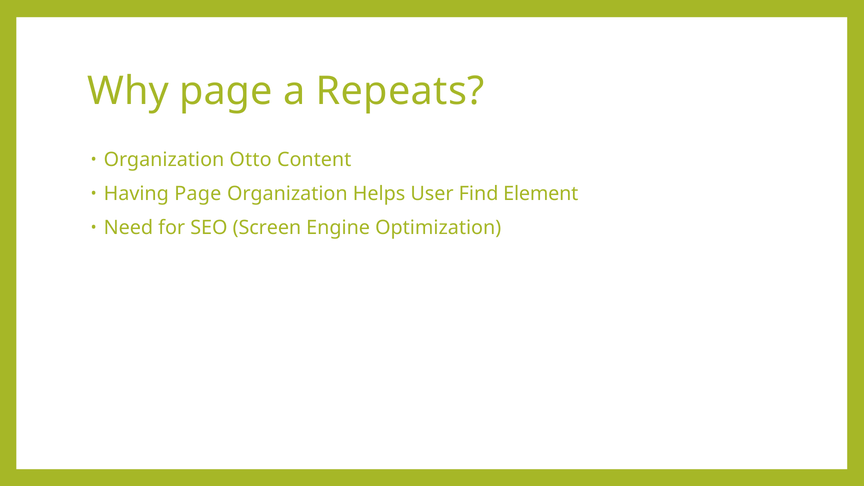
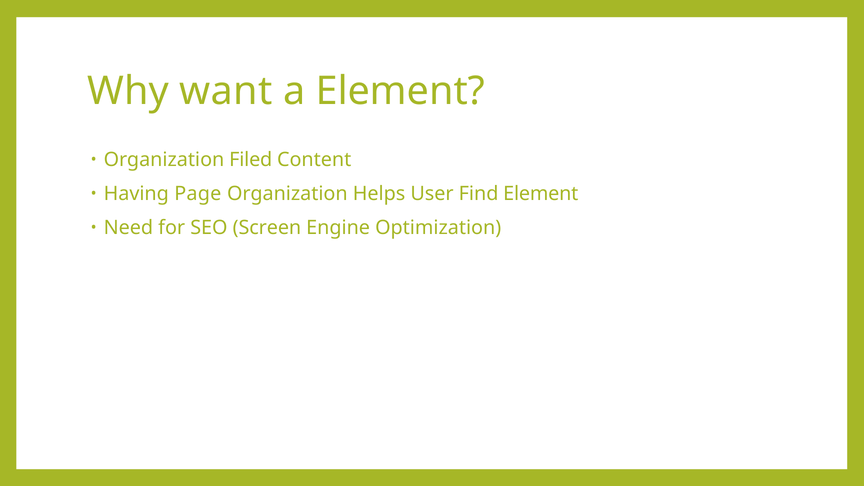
Why page: page -> want (226, 91)
a Repeats: Repeats -> Element (400, 91)
Otto: Otto -> Filed (251, 160)
